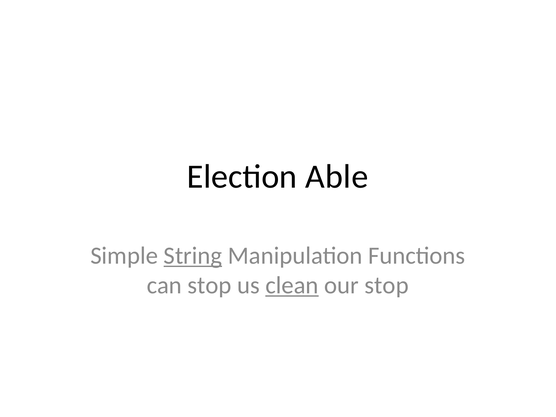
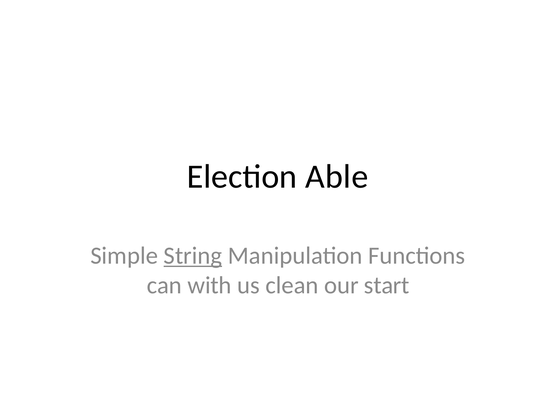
can stop: stop -> with (210, 285)
clean underline: present -> none (292, 285)
our stop: stop -> start (387, 285)
